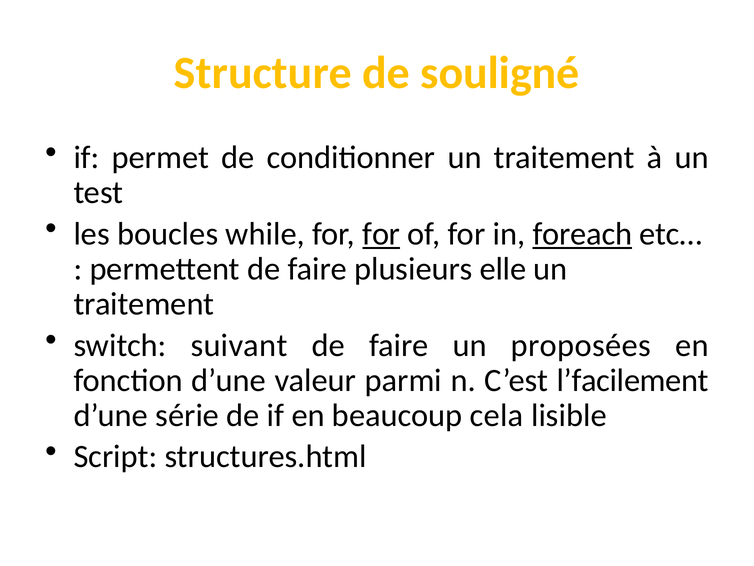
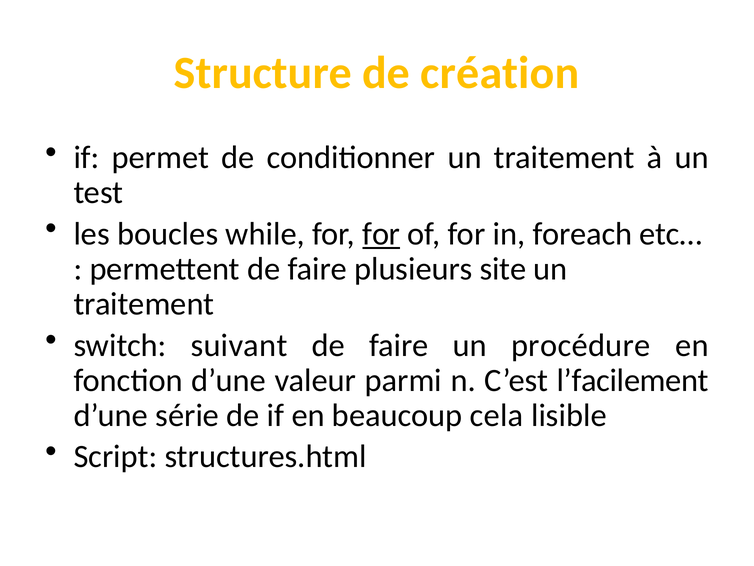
souligné: souligné -> création (500, 73)
foreach underline: present -> none (582, 234)
elle: elle -> site (503, 269)
proposées: proposées -> procédure (581, 345)
